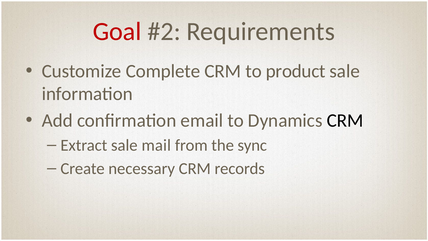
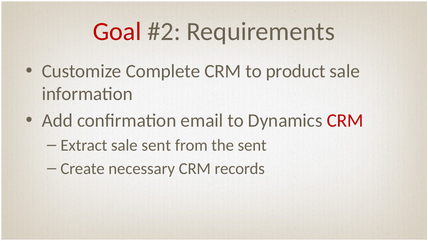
CRM colour: black -> red (345, 121)
sale mail: mail -> sent (156, 145)
the sync: sync -> sent (252, 145)
